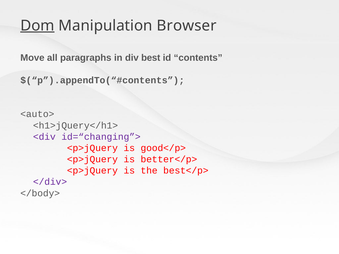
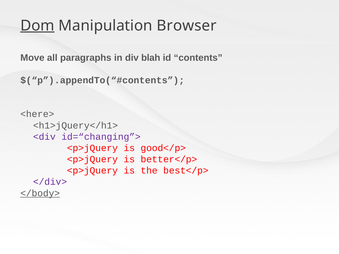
best: best -> blah (151, 58)
<auto>: <auto> -> <here> (37, 114)
</body> underline: none -> present (40, 193)
